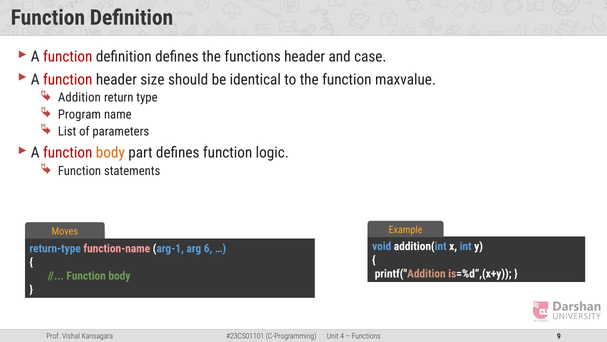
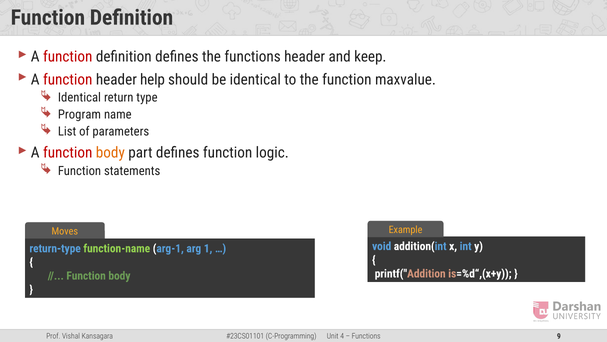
case: case -> keep (370, 57)
size: size -> help (152, 79)
Addition: Addition -> Identical (79, 98)
function-name colour: pink -> light green (117, 248)
6: 6 -> 1 (208, 248)
